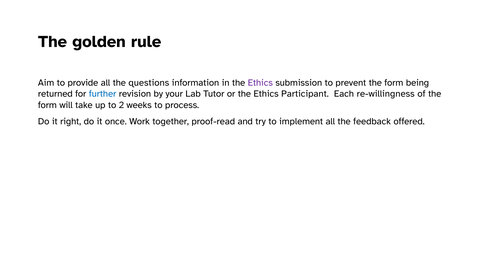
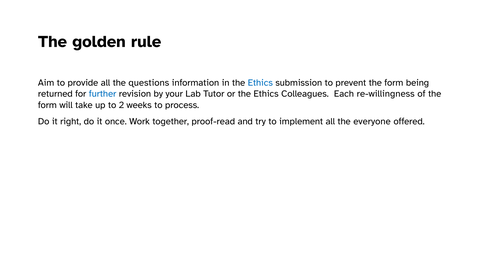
Ethics colour: purple -> blue (260, 83)
Participant: Participant -> Colleagues (305, 94)
feedback: feedback -> everyone (372, 121)
